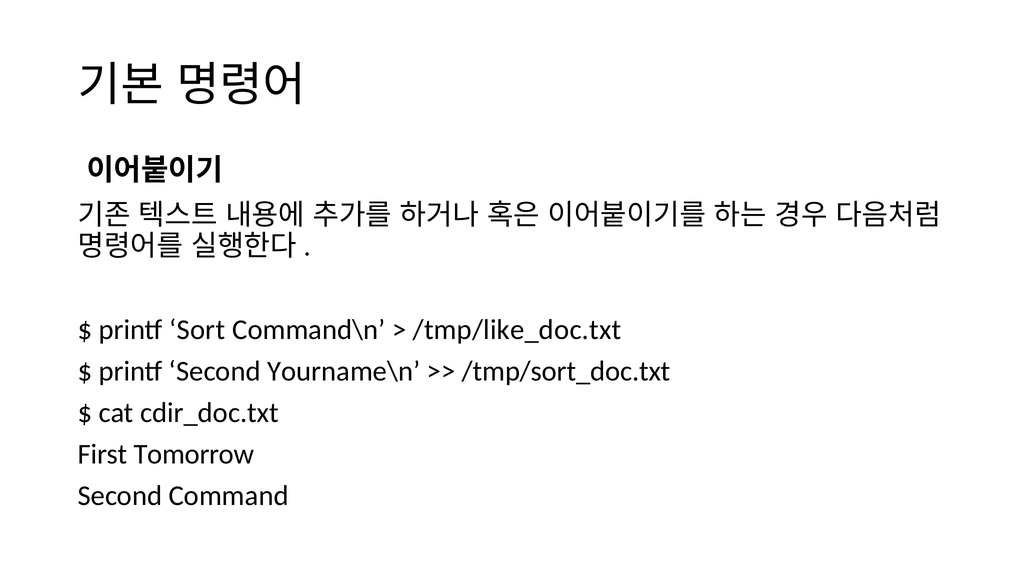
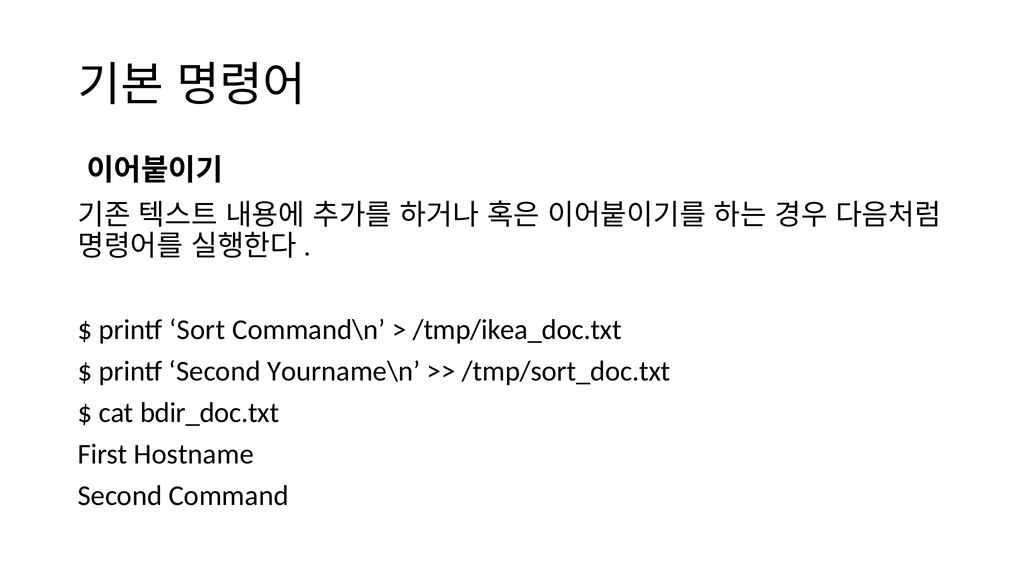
/tmp/like_doc.txt: /tmp/like_doc.txt -> /tmp/ikea_doc.txt (517, 330)
cdir_doc.txt: cdir_doc.txt -> bdir_doc.txt (210, 413)
Tomorrow: Tomorrow -> Hostname (194, 454)
